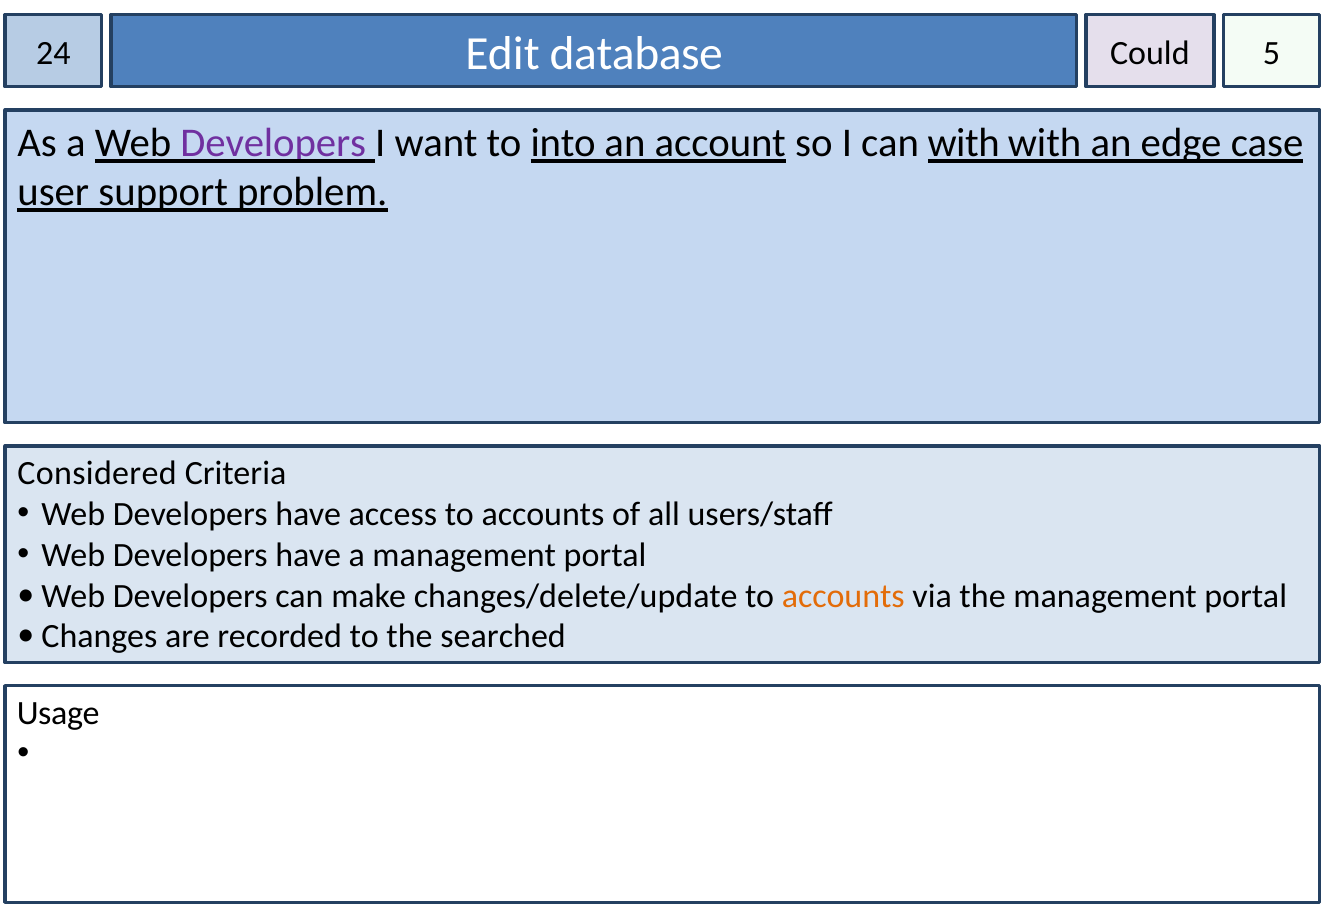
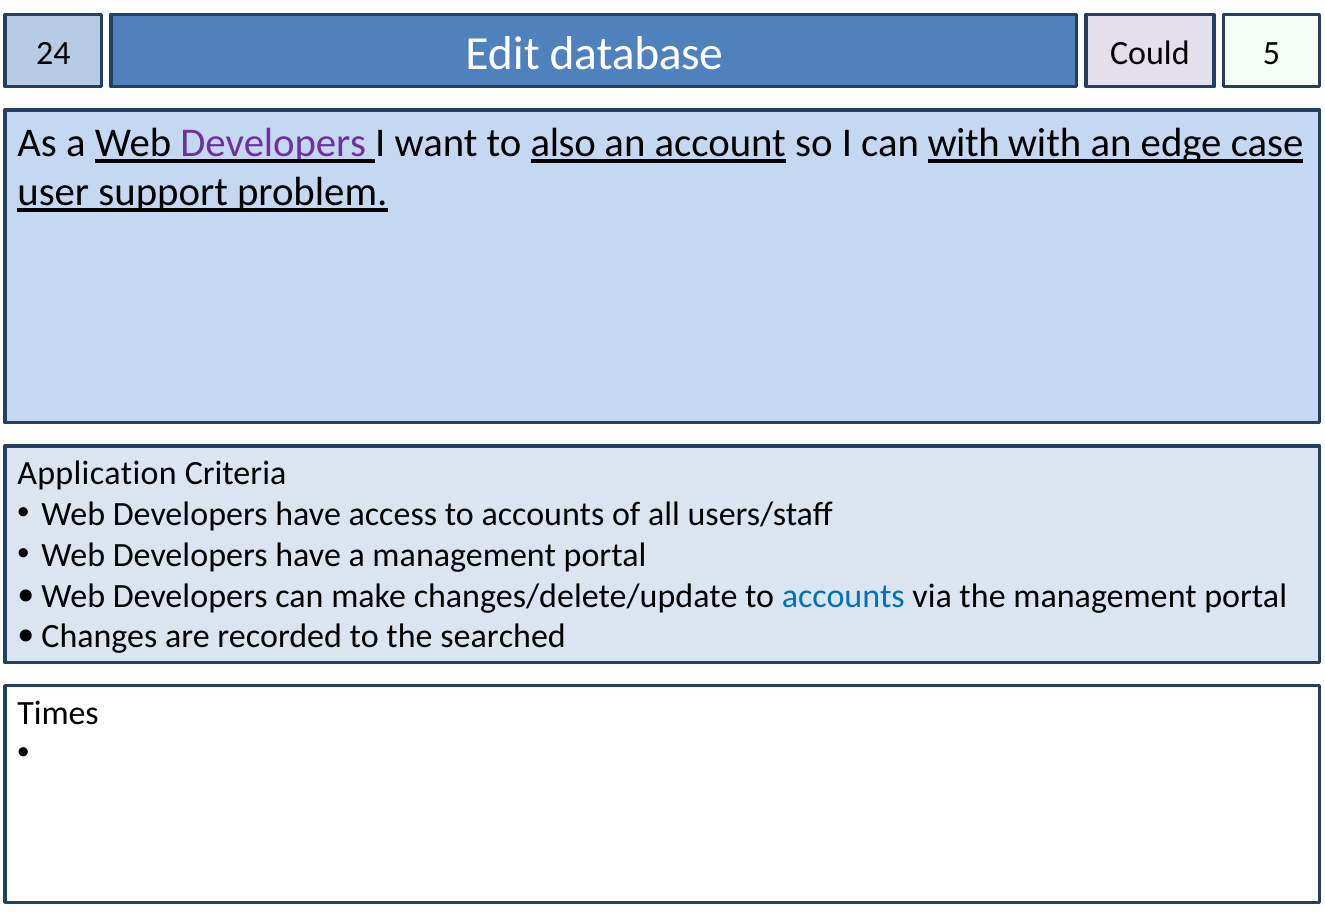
into: into -> also (563, 143)
Considered: Considered -> Application (97, 474)
accounts colour: orange -> blue (843, 596)
Usage: Usage -> Times (58, 714)
